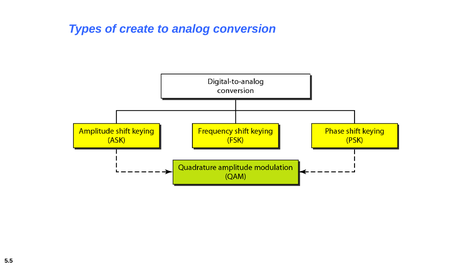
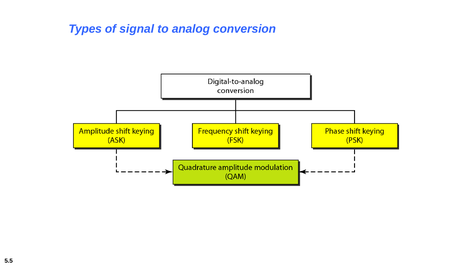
create: create -> signal (137, 29)
